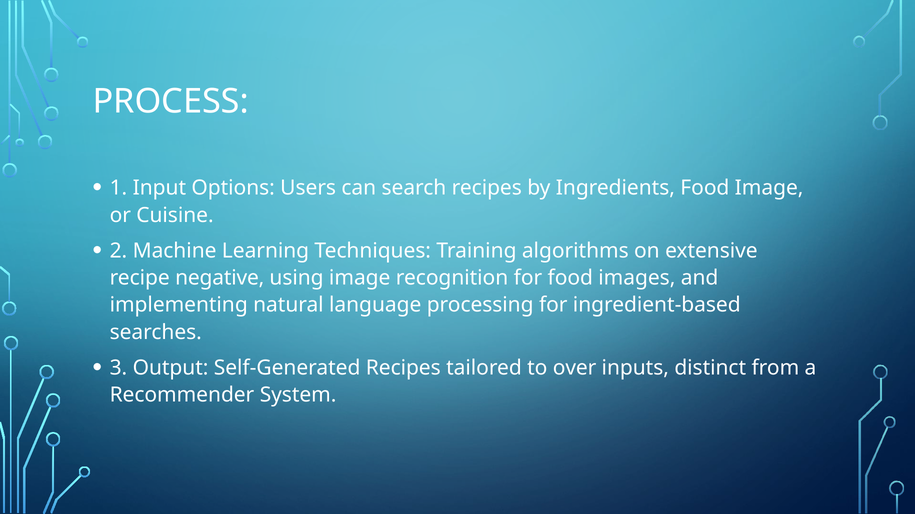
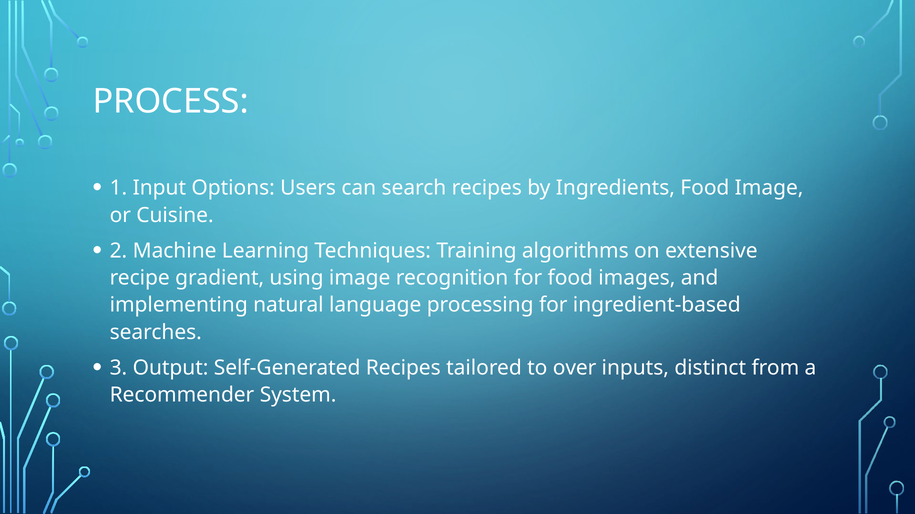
negative: negative -> gradient (220, 278)
